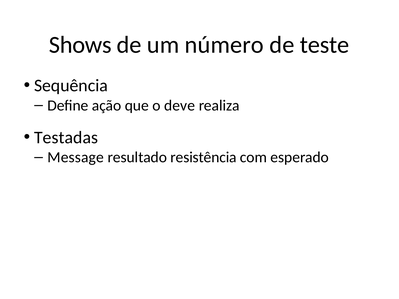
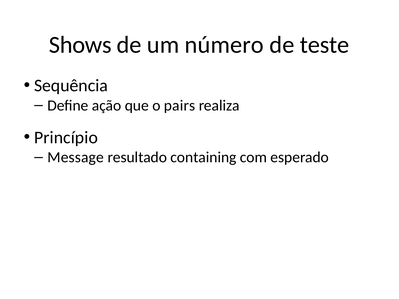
deve: deve -> pairs (180, 105)
Testadas: Testadas -> Princípio (66, 138)
resistência: resistência -> containing (203, 157)
